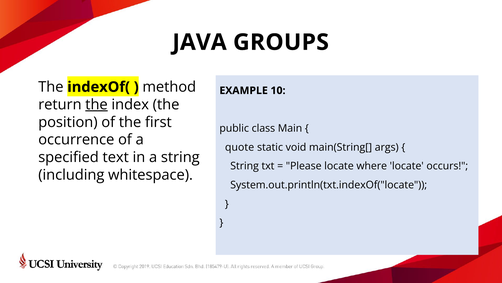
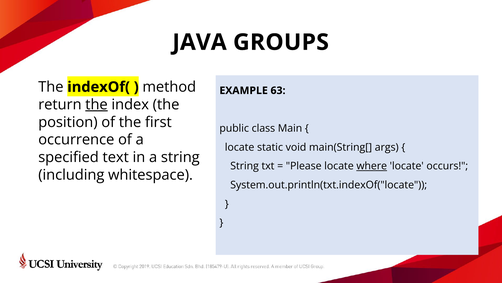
10: 10 -> 63 (278, 90)
quote: quote -> locate (240, 147)
where underline: none -> present (372, 166)
